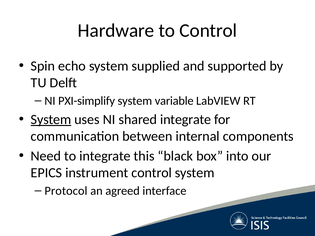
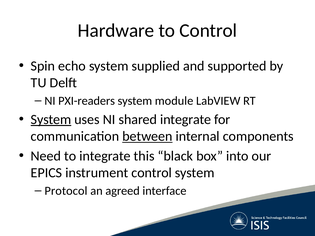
PXI-simplify: PXI-simplify -> PXI-readers (87, 101)
variable: variable -> module (174, 101)
between underline: none -> present (147, 136)
